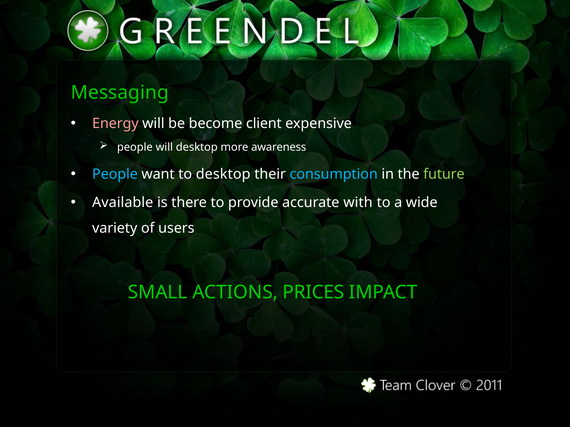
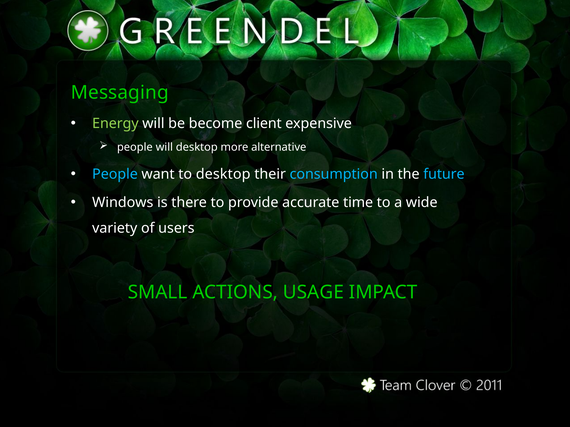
Energy colour: pink -> light green (115, 124)
awareness: awareness -> alternative (279, 148)
future colour: light green -> light blue (444, 174)
Available: Available -> Windows (123, 203)
with: with -> time (358, 203)
PRICES: PRICES -> USAGE (313, 292)
